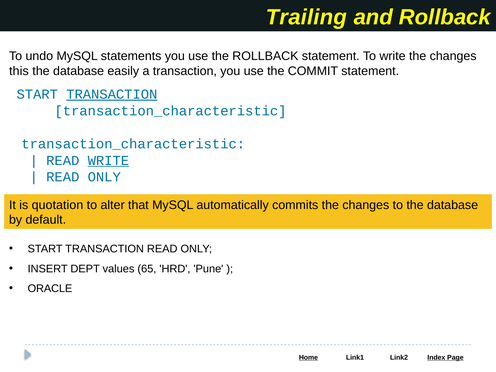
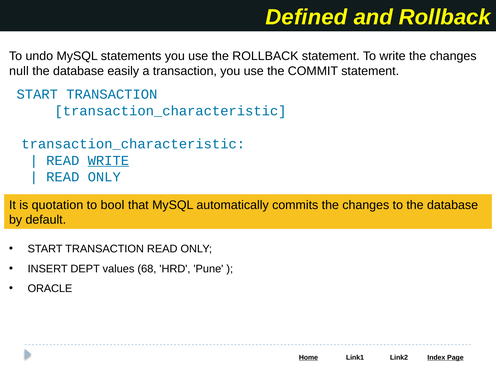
Trailing: Trailing -> Defined (306, 17)
this: this -> null (19, 71)
TRANSACTION underline: present -> none (112, 94)
alter: alter -> bool (113, 205)
65: 65 -> 68 (147, 269)
